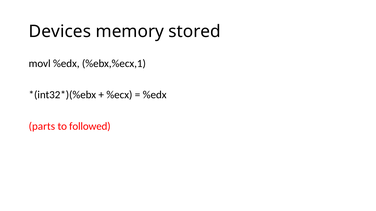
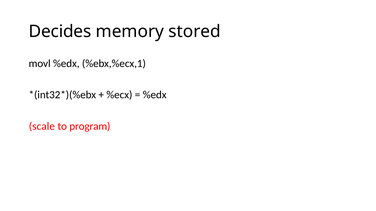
Devices: Devices -> Decides (60, 32)
parts: parts -> scale (42, 127)
followed: followed -> program (90, 127)
